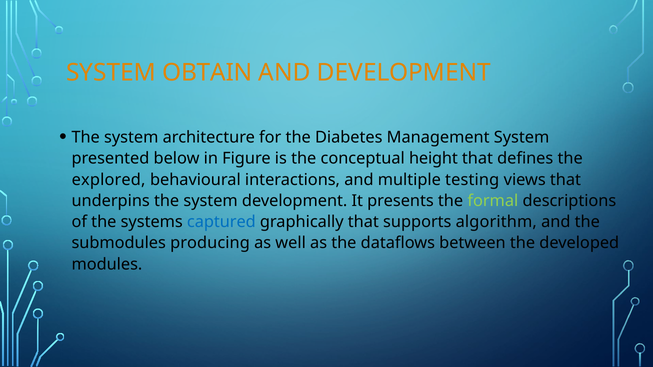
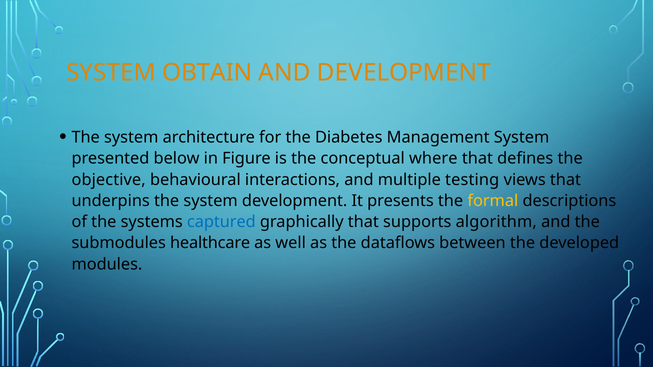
height: height -> where (433, 159)
explored: explored -> objective (109, 180)
formal colour: light green -> yellow (493, 201)
producing: producing -> healthcare (210, 243)
